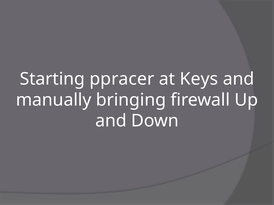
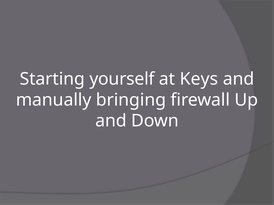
ppracer: ppracer -> yourself (122, 79)
